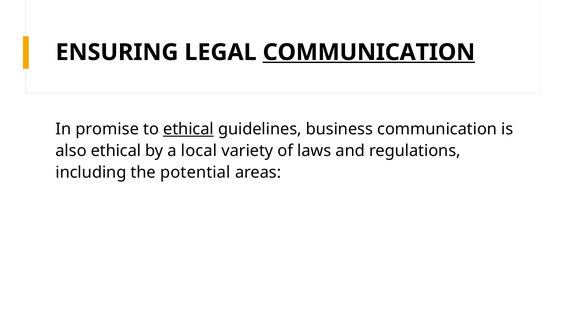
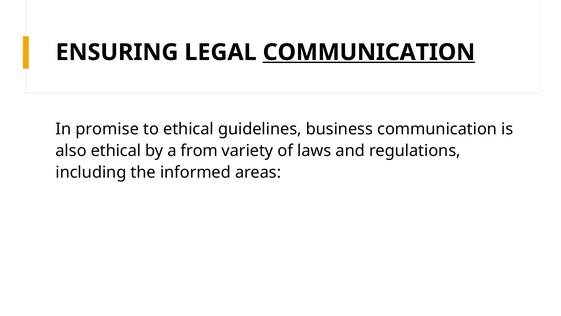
ethical underline: present -> none (188, 129)
local: local -> from (199, 151)
potential: potential -> informed (195, 172)
